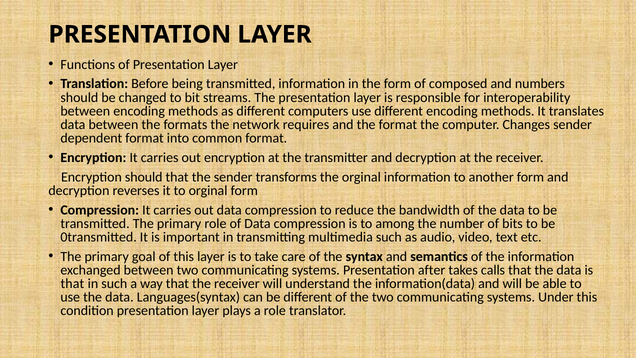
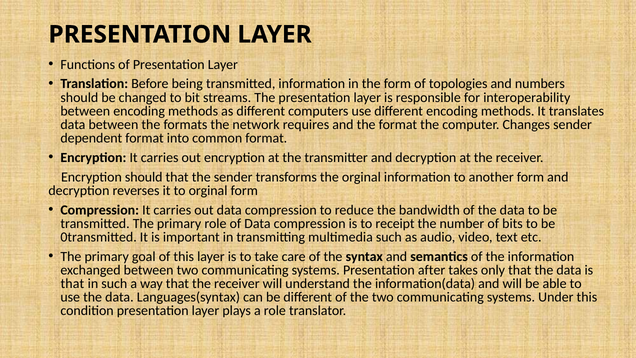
composed: composed -> topologies (458, 84)
among: among -> receipt (395, 223)
calls: calls -> only (493, 270)
